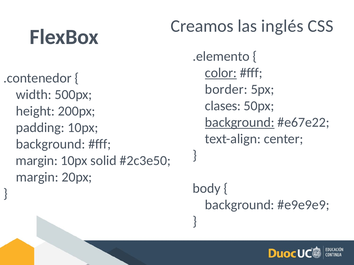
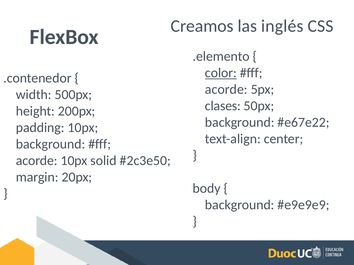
border: border -> acorde (226, 90)
background underline: present -> none (240, 123)
margin: margin -> acorde (37, 161)
